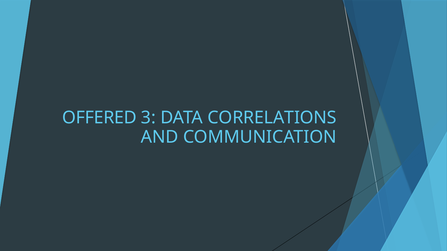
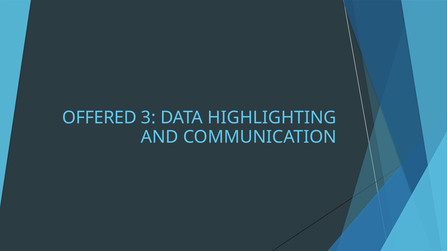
CORRELATIONS: CORRELATIONS -> HIGHLIGHTING (272, 118)
